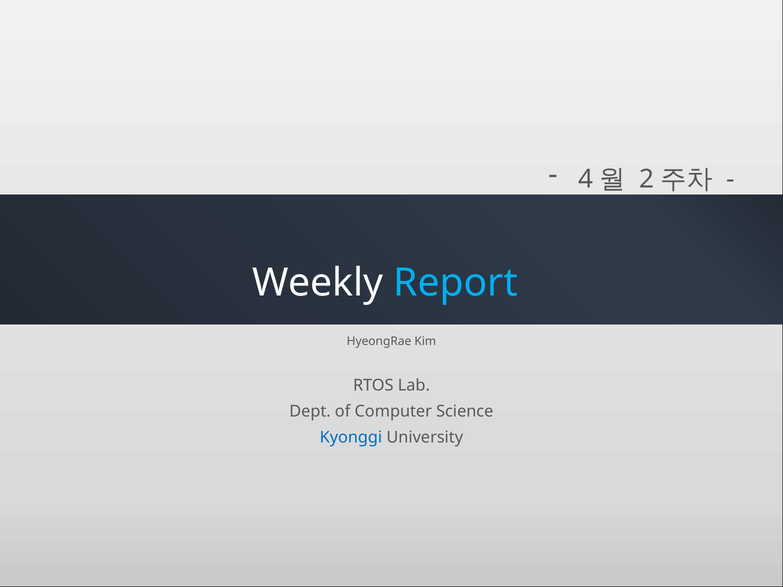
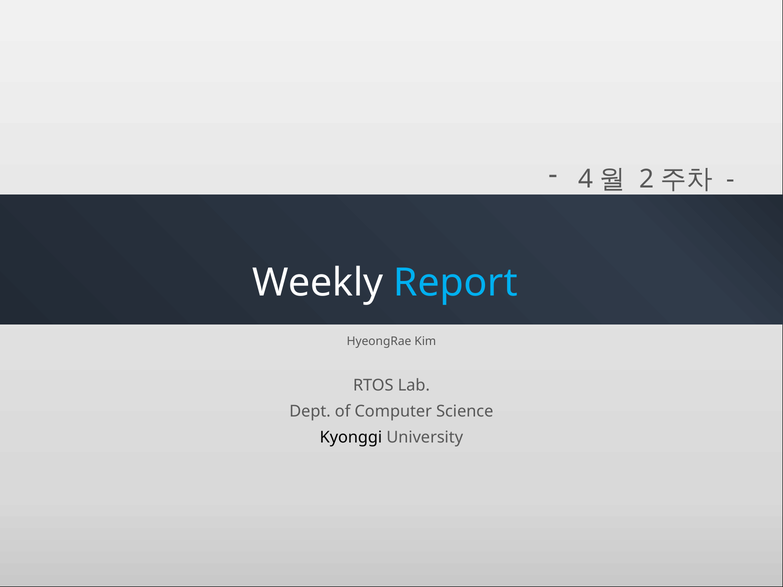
Kyonggi colour: blue -> black (351, 437)
